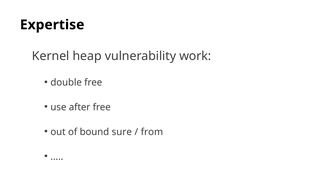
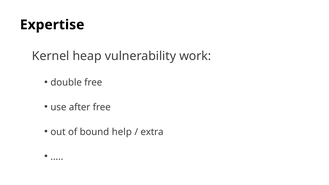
sure: sure -> help (122, 132)
from: from -> extra (152, 132)
